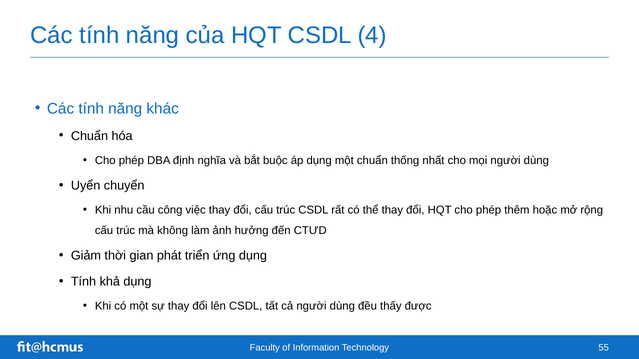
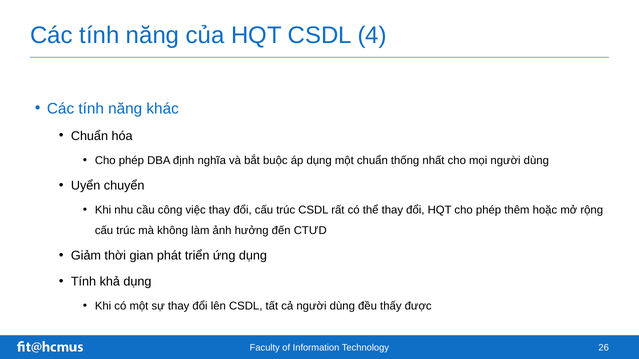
55: 55 -> 26 (604, 348)
